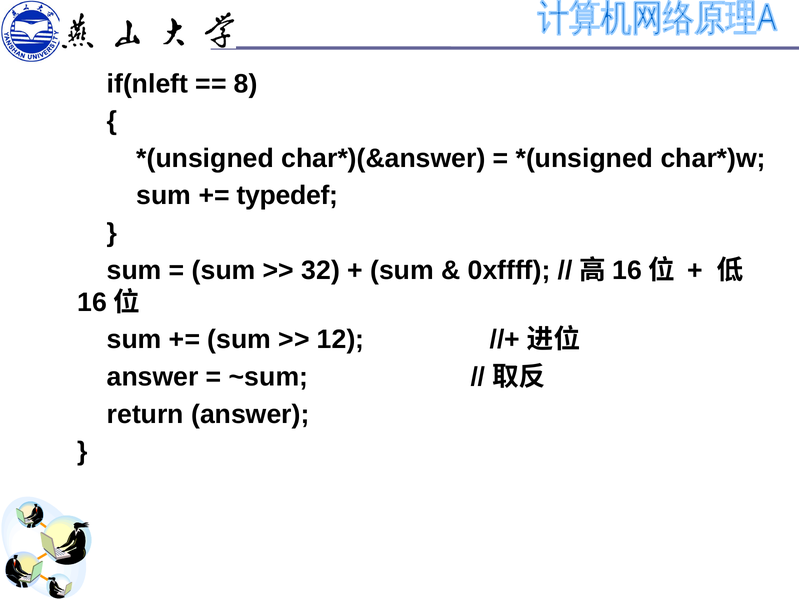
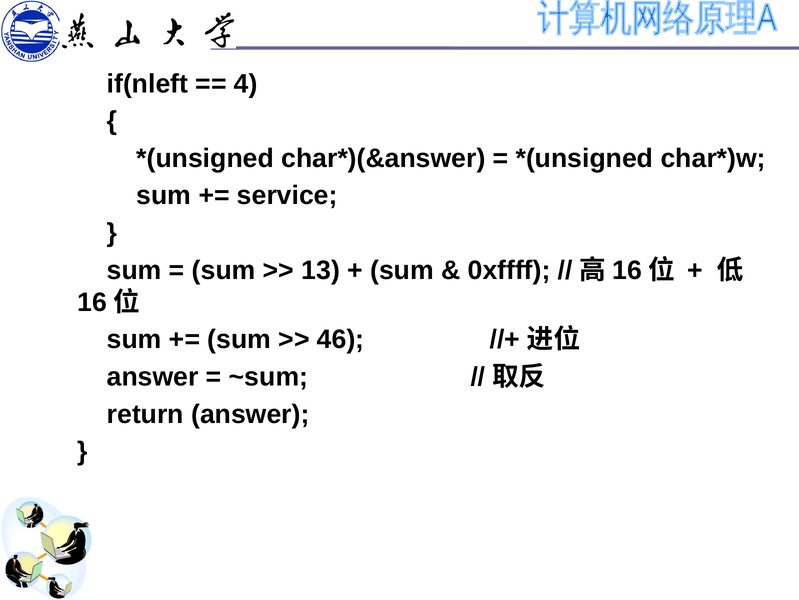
8: 8 -> 4 (246, 84)
typedef: typedef -> service (287, 195)
32: 32 -> 13 (321, 270)
12: 12 -> 46 (341, 339)
